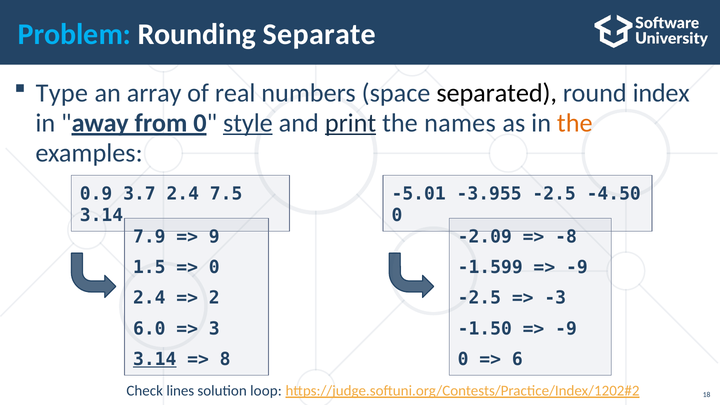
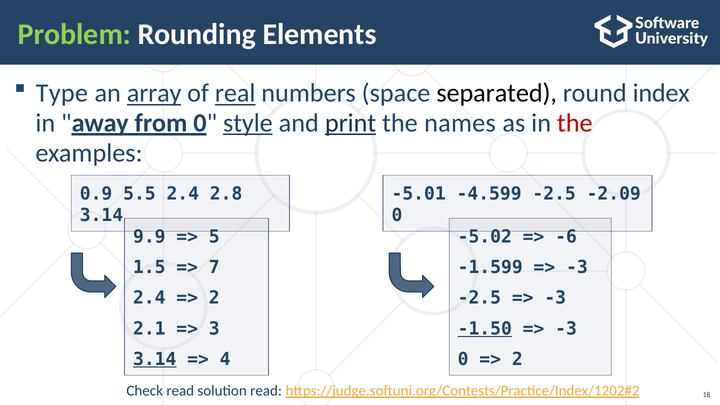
Problem colour: light blue -> light green (74, 34)
Separate: Separate -> Elements (320, 34)
array underline: none -> present (154, 93)
real underline: none -> present (235, 93)
the colour: orange -> red (575, 123)
3.7: 3.7 -> 5.5 (139, 194)
7.5: 7.5 -> 2.8 (226, 194)
-3.955: -3.955 -> -4.599 (489, 194)
-4.50: -4.50 -> -2.09 (614, 194)
7.9: 7.9 -> 9.9 (149, 237)
9: 9 -> 5 (214, 237)
-2.09: -2.09 -> -5.02 (485, 237)
-8: -8 -> -6 (566, 237)
0: 0 -> 7 (214, 267)
-9: -9 -> -3 (577, 267)
6.0: 6.0 -> 2.1 (149, 329)
-1.50 underline: none -> present (485, 329)
-9: -9 -> -3 (566, 329)
8: 8 -> 4 (225, 359)
6: 6 -> 2 (517, 359)
Check lines: lines -> read (180, 391)
solution loop: loop -> read (266, 391)
